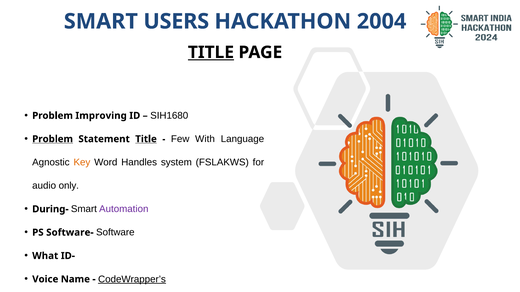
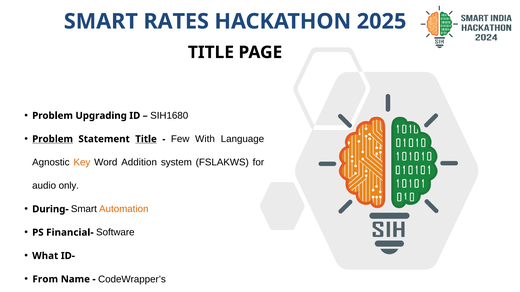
USERS: USERS -> RATES (176, 21)
2004: 2004 -> 2025 (382, 21)
TITLE underline: present -> none (211, 52)
Improving: Improving -> Upgrading (101, 116)
Handles: Handles -> Addition (139, 163)
Automation colour: purple -> orange (124, 209)
Software-: Software- -> Financial- (70, 233)
Voice: Voice -> From (45, 280)
CodeWrapper’s underline: present -> none (132, 280)
